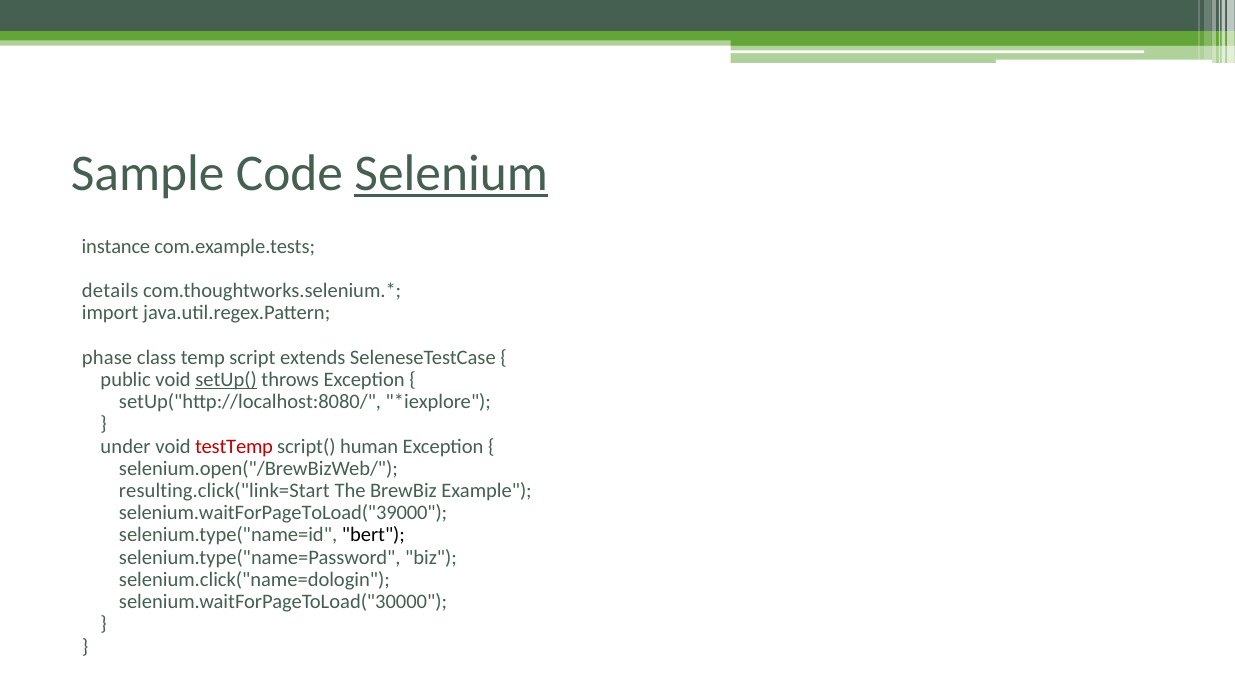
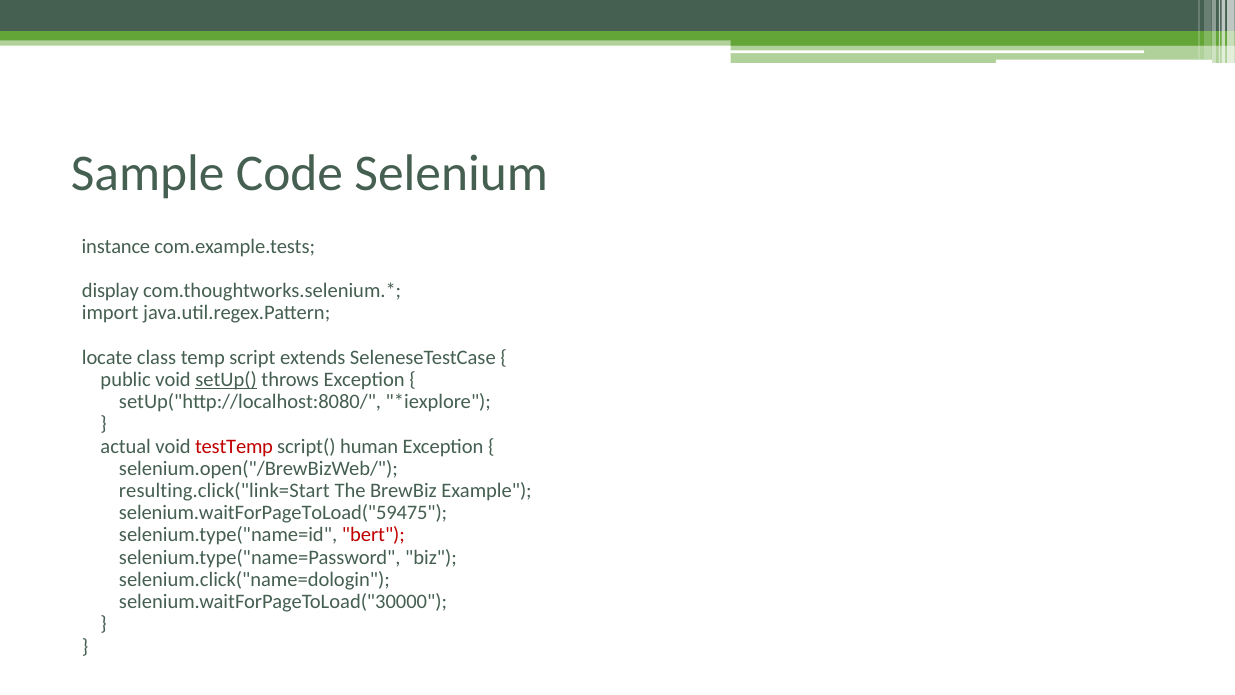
Selenium underline: present -> none (451, 173)
details: details -> display (110, 291)
phase: phase -> locate (107, 357)
under: under -> actual (126, 446)
selenium.waitForPageToLoad("39000: selenium.waitForPageToLoad("39000 -> selenium.waitForPageToLoad("59475 (283, 513)
bert colour: black -> red (373, 535)
